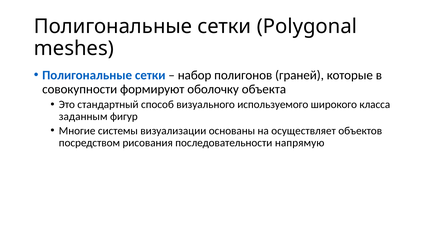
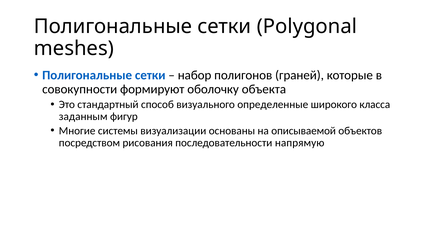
используемого: используемого -> определенные (273, 104)
осуществляет: осуществляет -> описываемой (304, 131)
